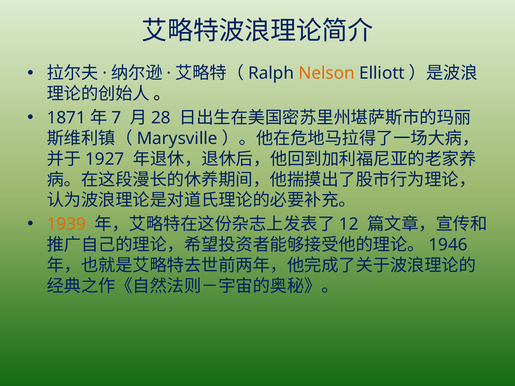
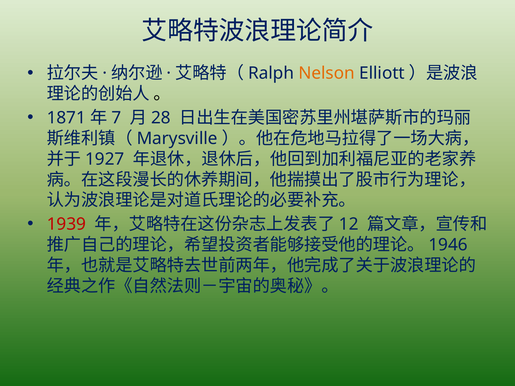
1939 colour: orange -> red (66, 224)
